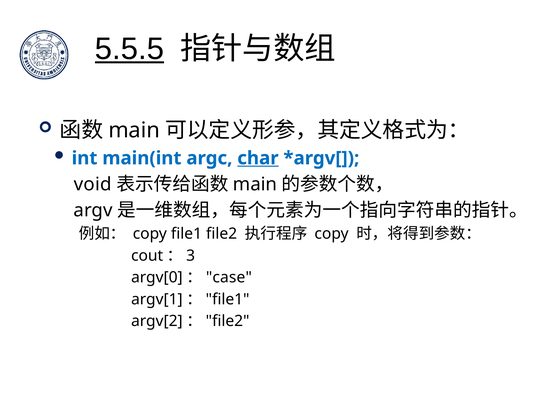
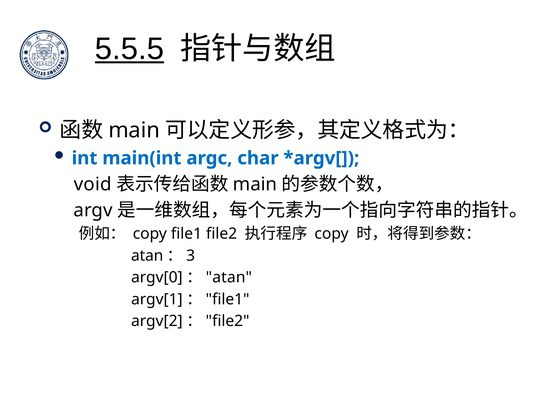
char underline: present -> none (258, 158)
cout: cout -> atan (147, 256)
case: case -> atan (229, 277)
